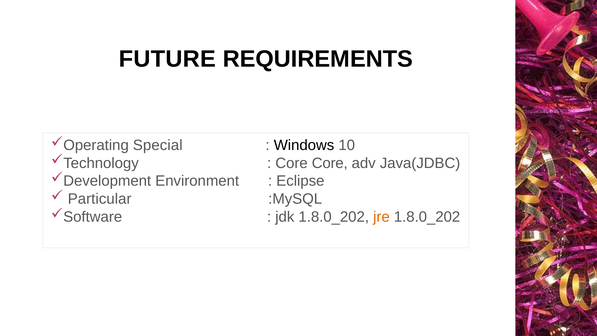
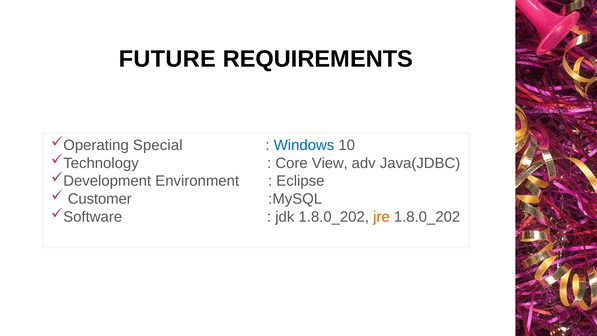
Windows colour: black -> blue (304, 145)
Core Core: Core -> View (330, 163)
Particular: Particular -> Customer (100, 199)
